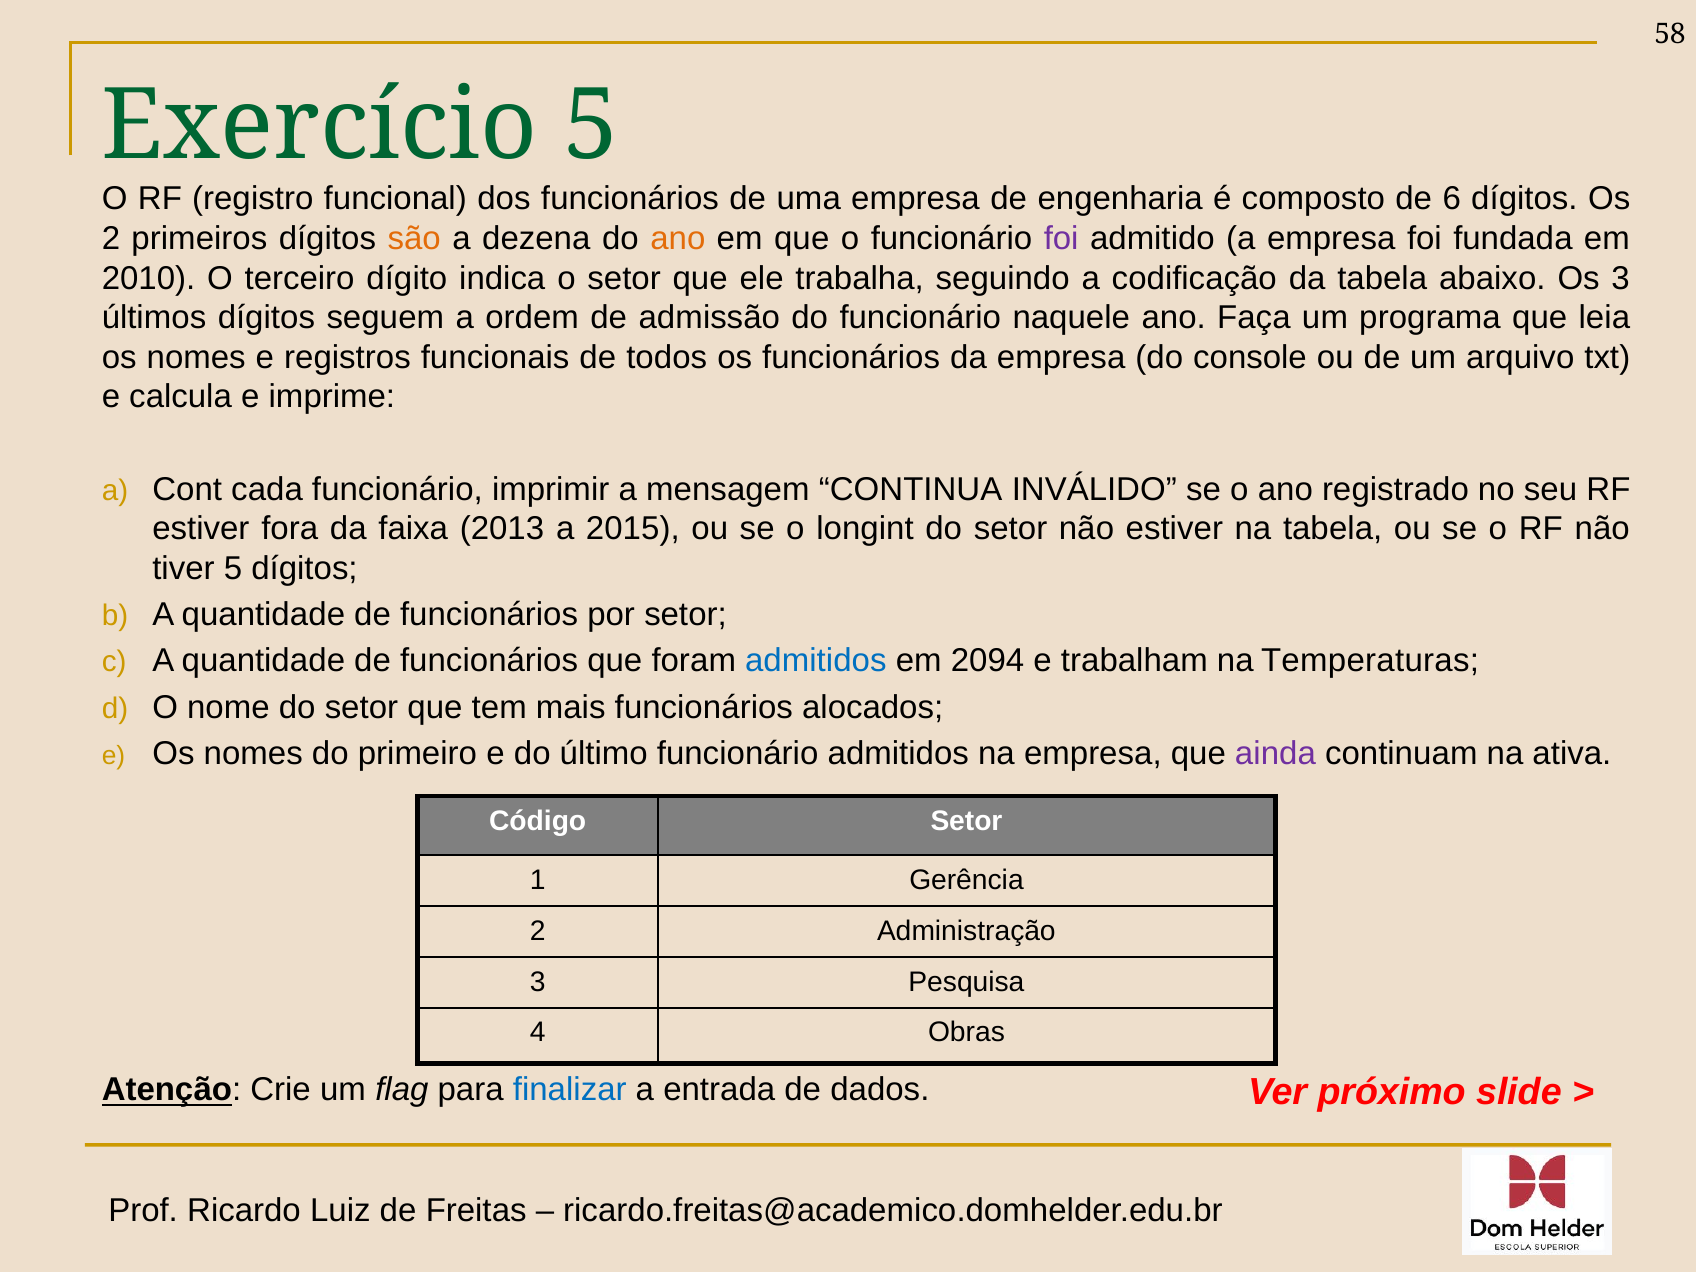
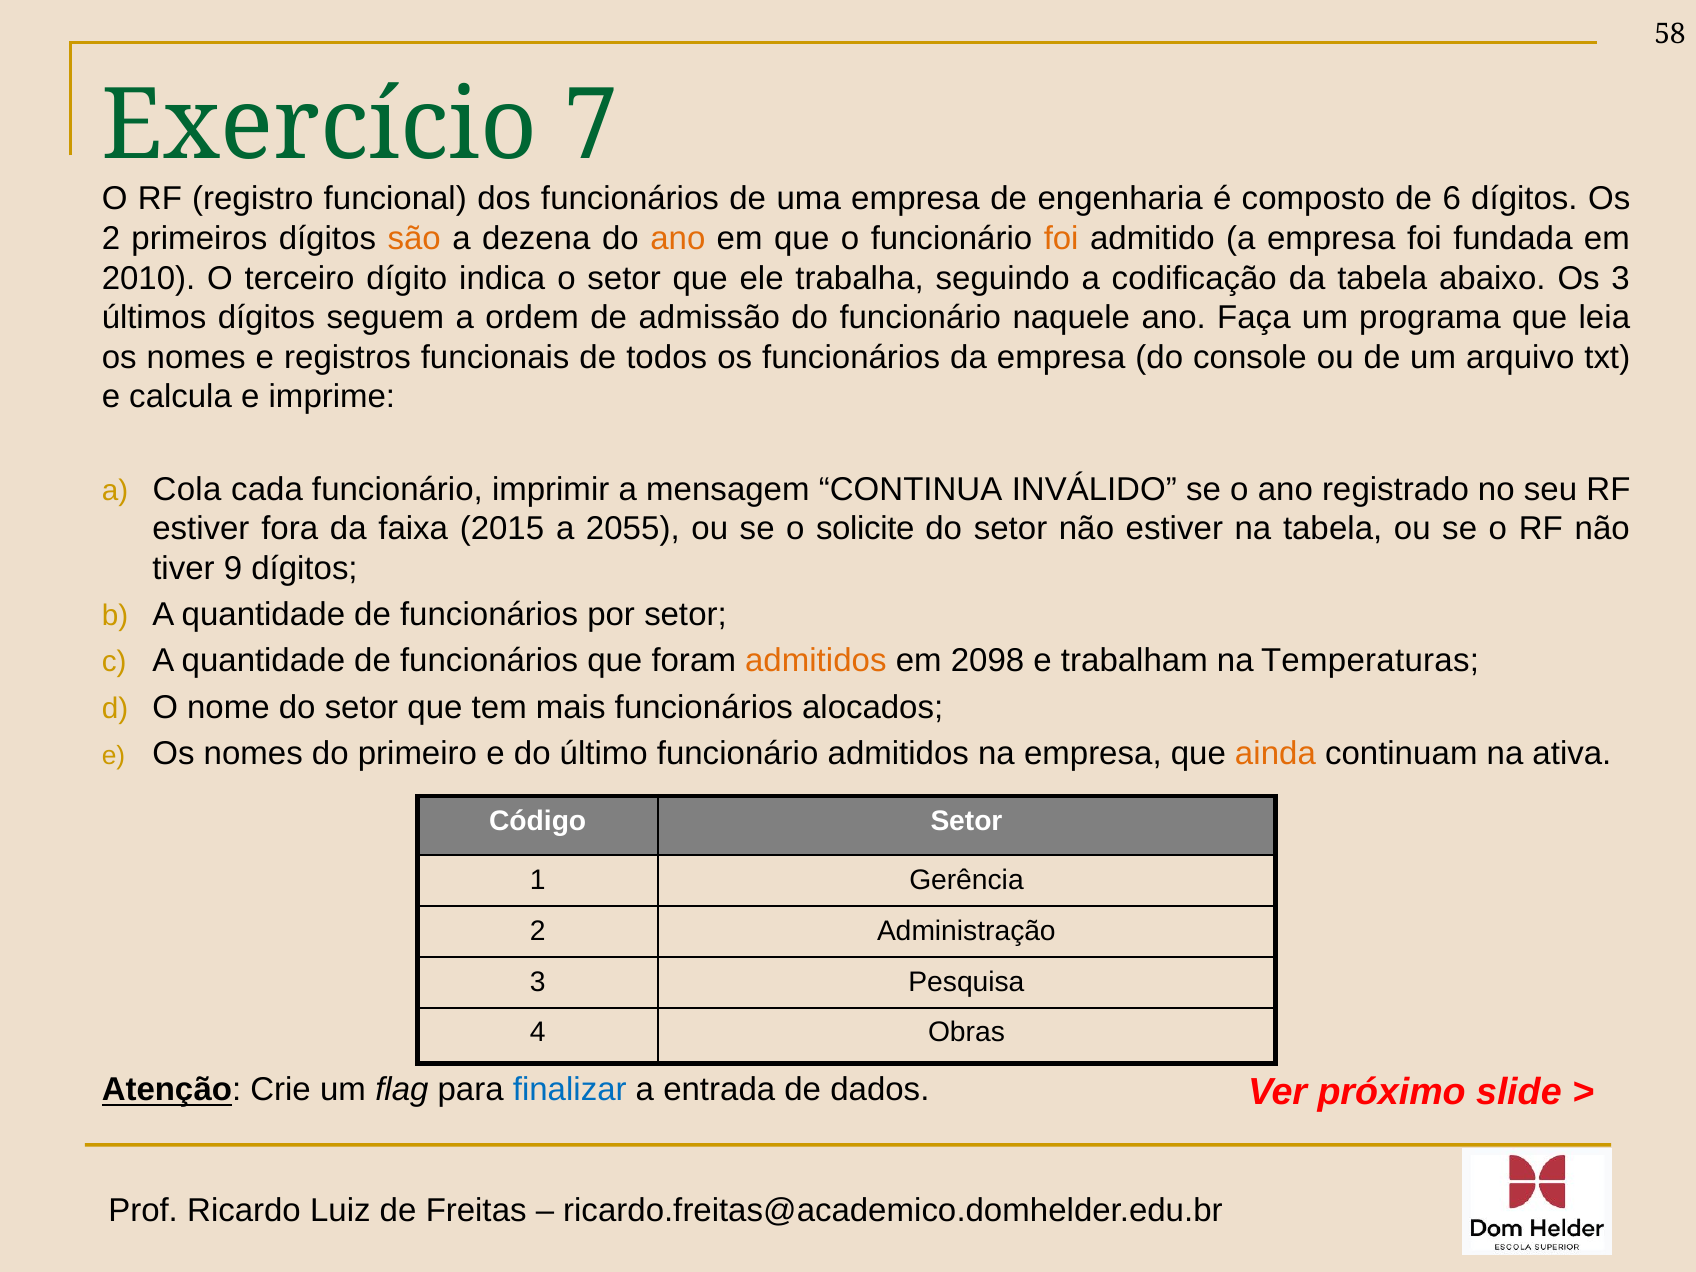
5: 5 -> 7 (591, 126)
foi colour: purple -> orange (1061, 239)
Cont: Cont -> Cola (187, 490)
2013: 2013 -> 2015 (502, 529)
2015: 2015 -> 2055 (633, 529)
longint: longint -> solicite (865, 529)
tiver 5: 5 -> 9 (233, 569)
admitidos colour: blue -> orange (816, 661)
2094: 2094 -> 2098 (988, 661)
ainda colour: purple -> orange (1275, 754)
